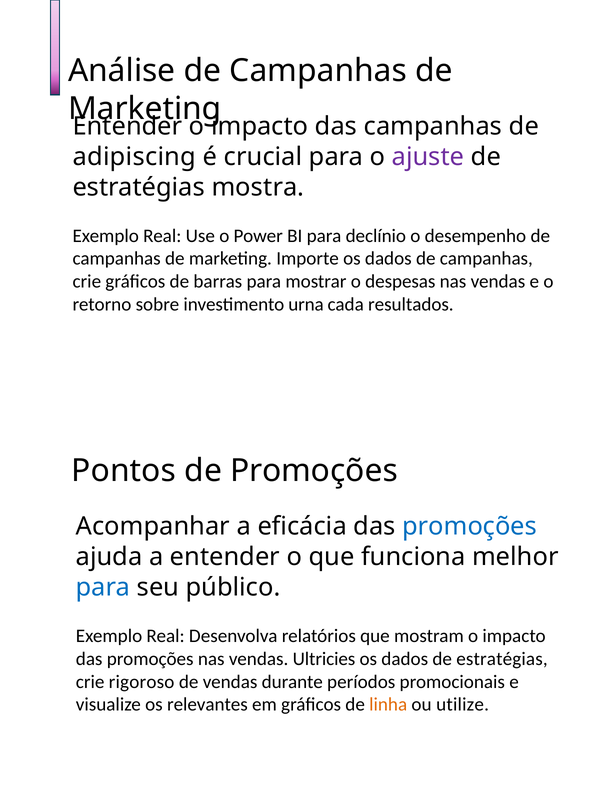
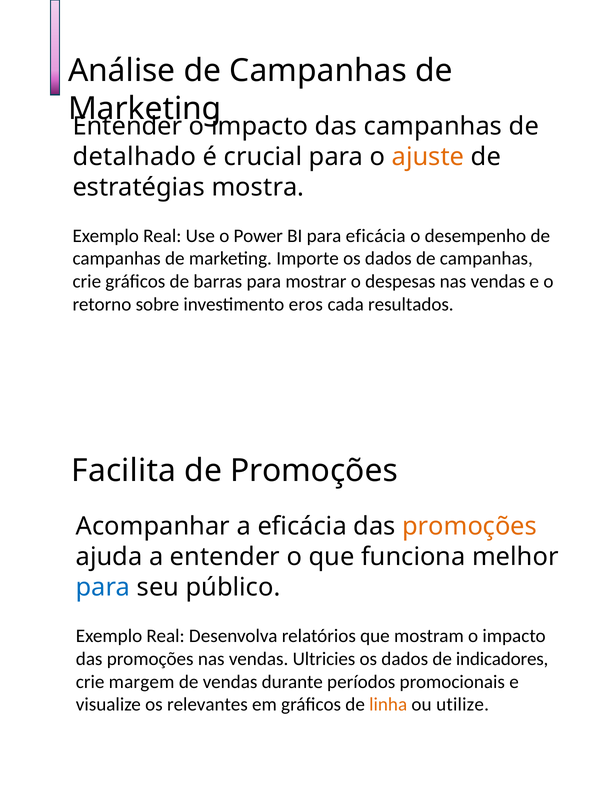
adipiscing: adipiscing -> detalhado (134, 157)
ajuste colour: purple -> orange (428, 157)
para declínio: declínio -> eficácia (376, 236)
urna: urna -> eros (306, 305)
Pontos: Pontos -> Facilita (124, 471)
promoções colour: blue -> orange (470, 527)
dados de estratégias: estratégias -> indicadores (502, 659)
rigoroso: rigoroso -> margem (142, 682)
